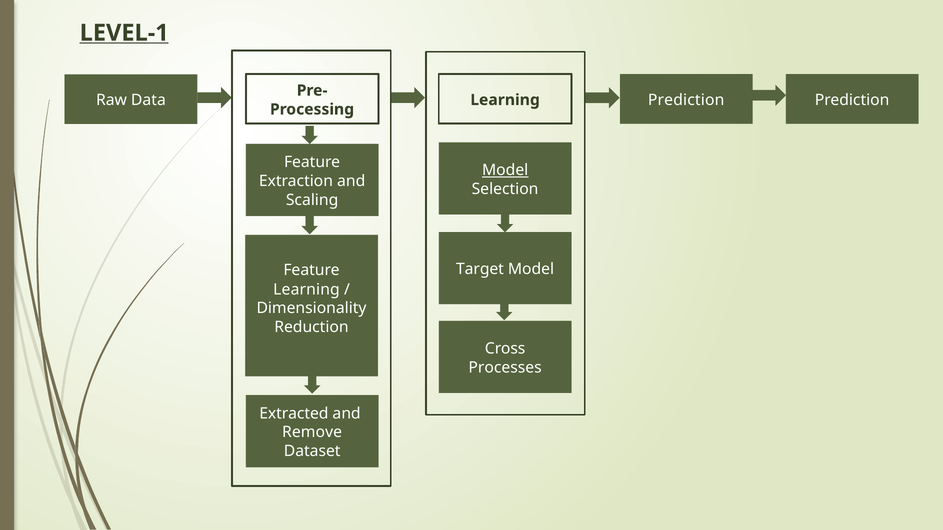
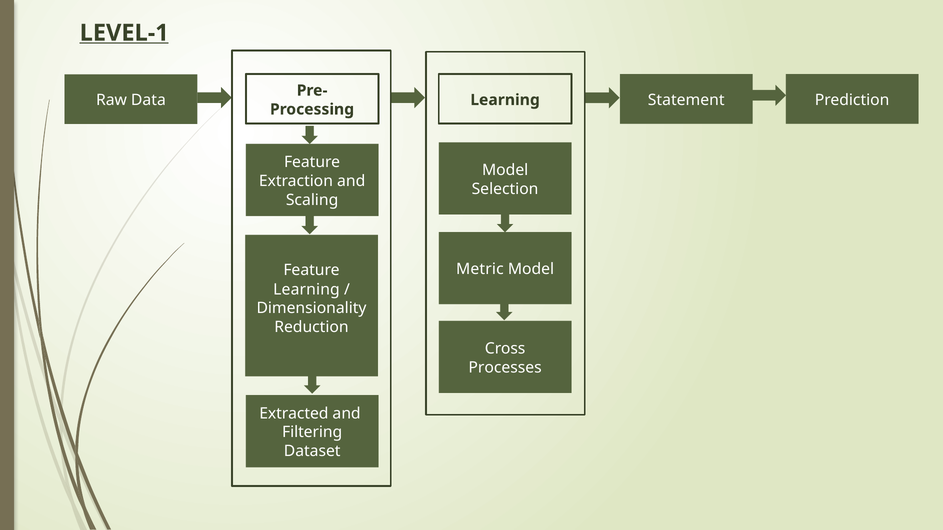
Learning Prediction: Prediction -> Statement (686, 100)
Model underline: present -> none (505, 170)
Target: Target -> Metric (480, 269)
Remove: Remove -> Filtering (312, 433)
